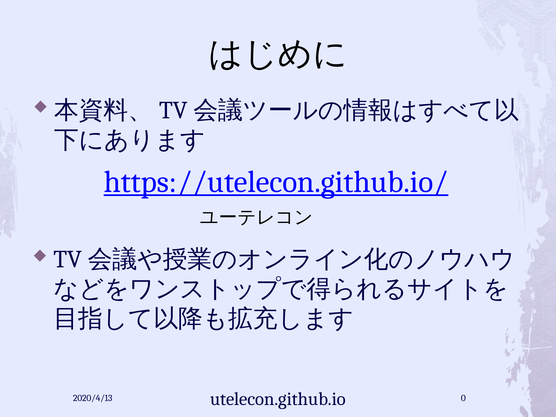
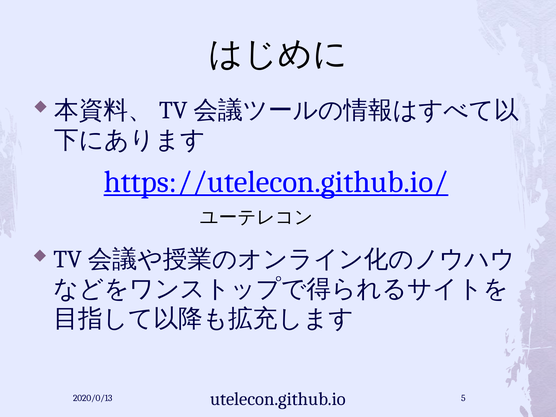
2020/4/13: 2020/4/13 -> 2020/0/13 (93, 398)
0: 0 -> 5 (463, 398)
